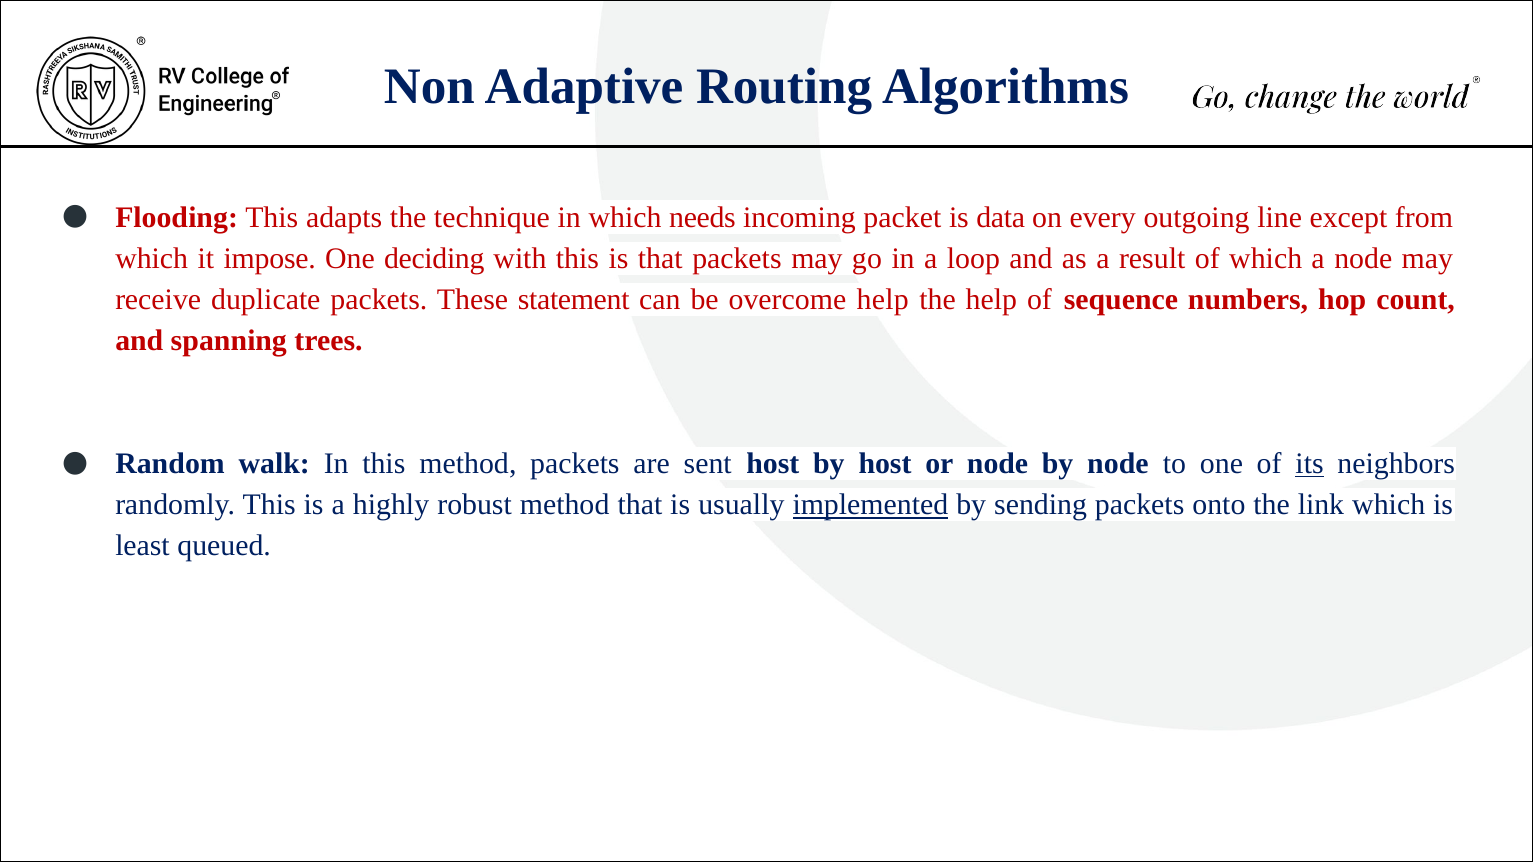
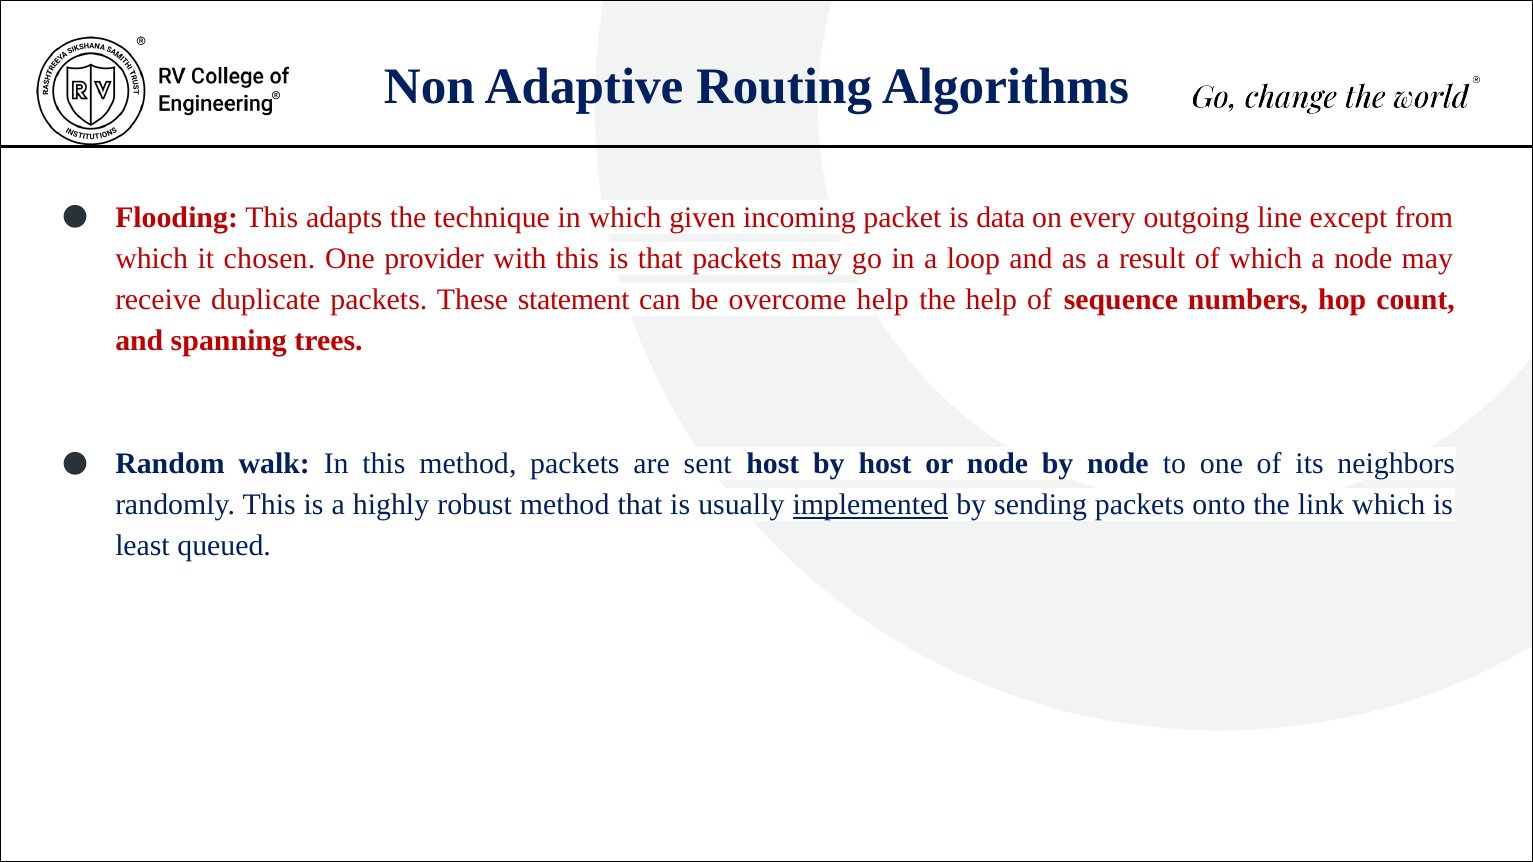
needs: needs -> given (702, 217)
impose: impose -> chosen (270, 258)
deciding: deciding -> provider (434, 258)
its underline: present -> none (1310, 464)
